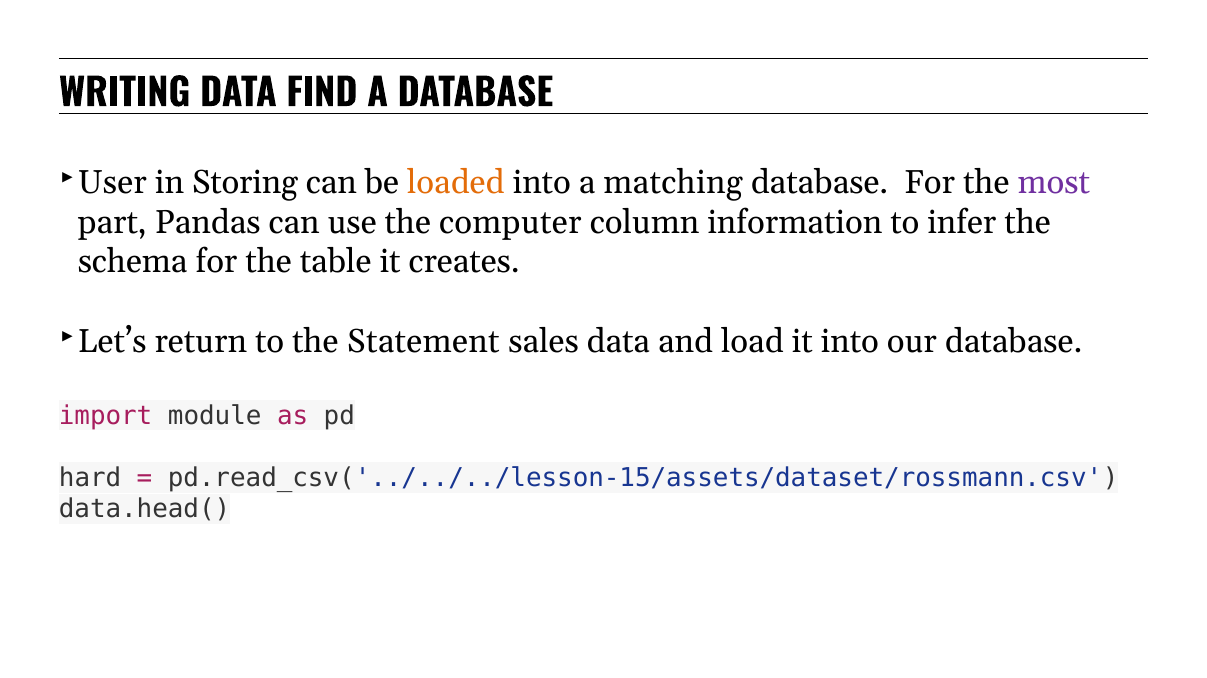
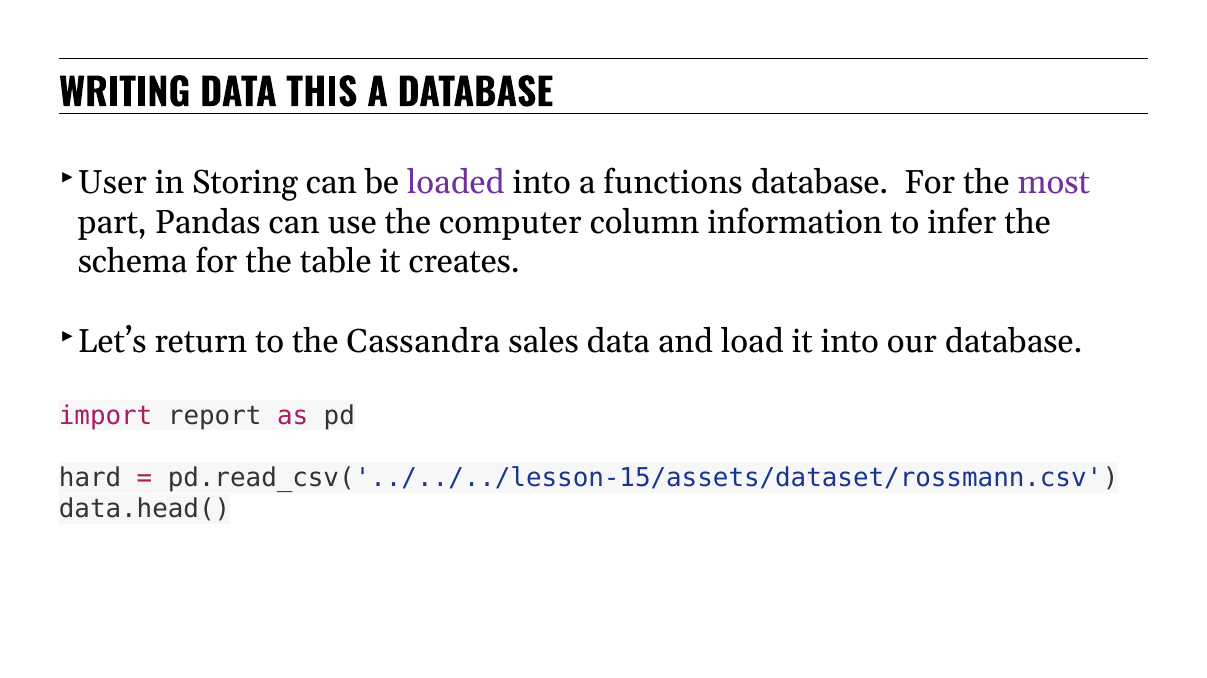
FIND: FIND -> THIS (322, 94)
loaded colour: orange -> purple (456, 183)
matching: matching -> functions (673, 183)
Statement: Statement -> Cassandra (423, 341)
module: module -> report (215, 416)
